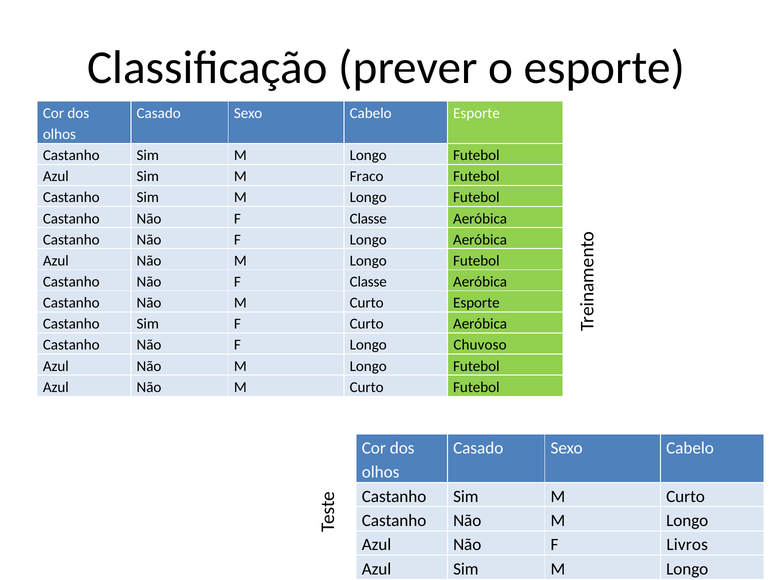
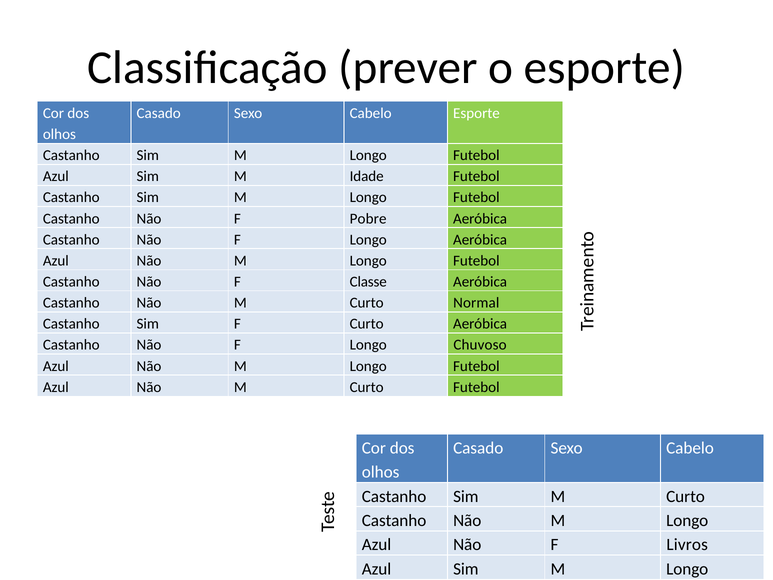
Fraco: Fraco -> Idade (367, 176)
Classe: Classe -> Pobre (368, 219)
Curto Esporte: Esporte -> Normal (476, 303)
